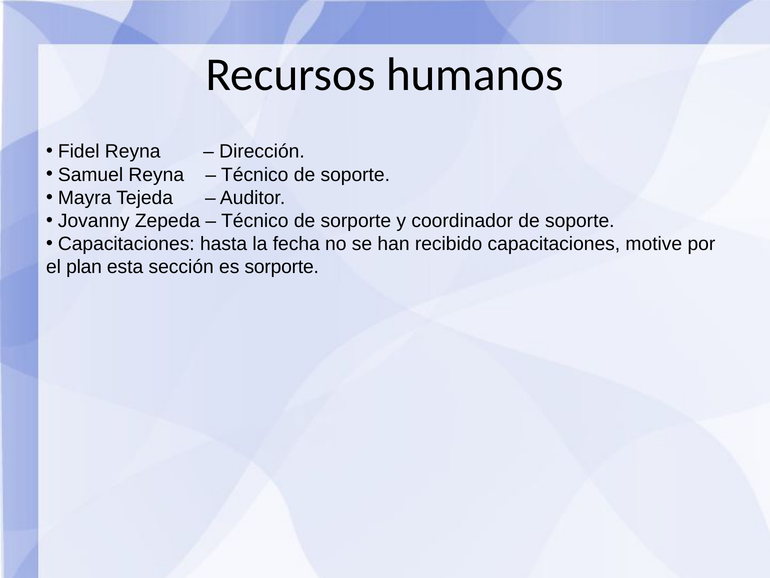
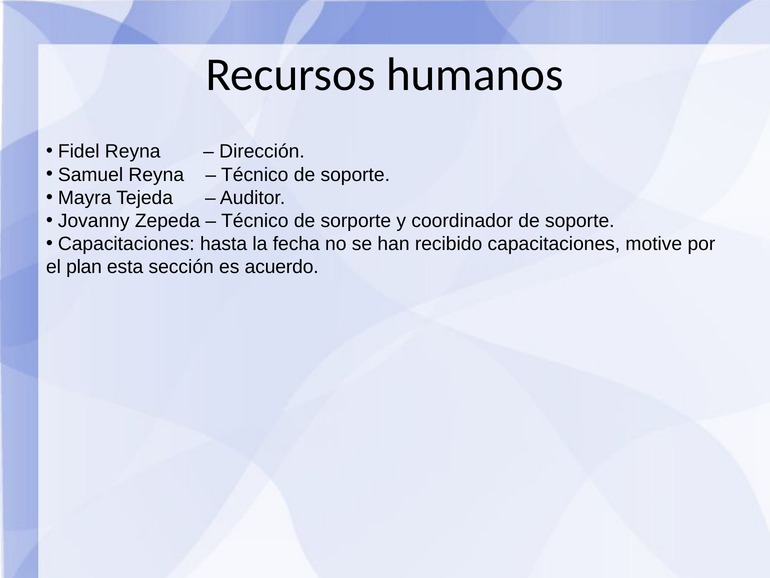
es sorporte: sorporte -> acuerdo (282, 267)
